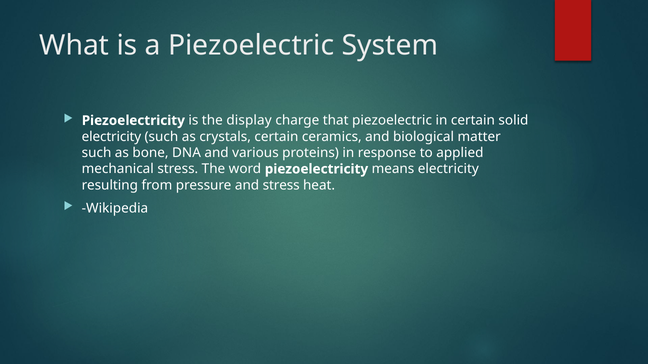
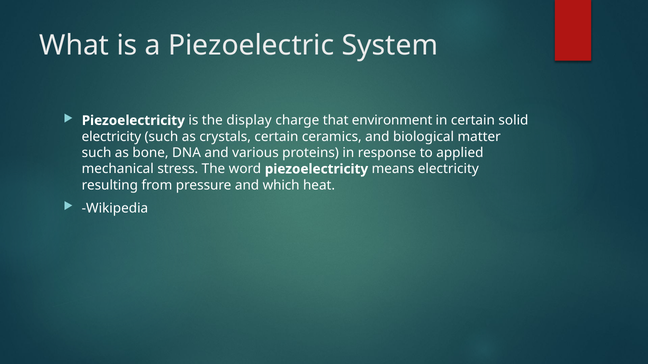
that piezoelectric: piezoelectric -> environment (392, 121)
and stress: stress -> which (281, 185)
